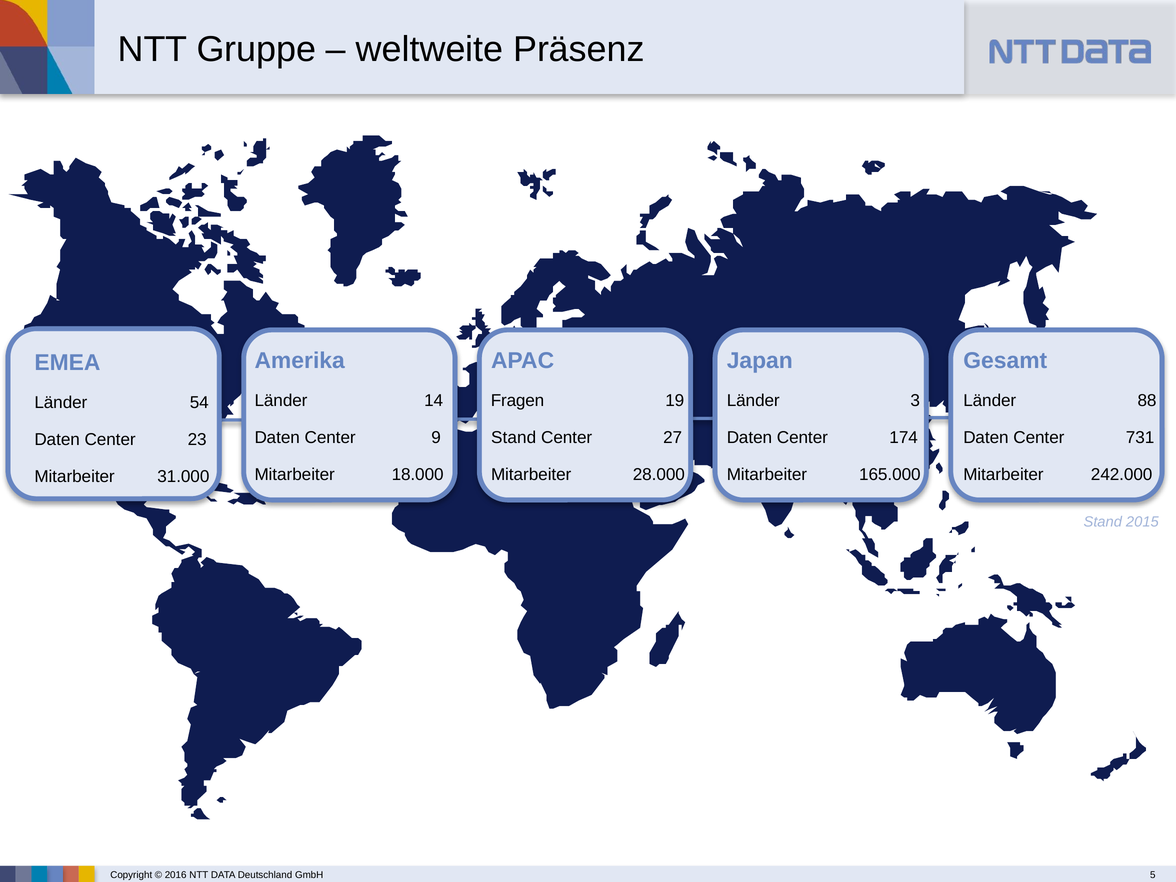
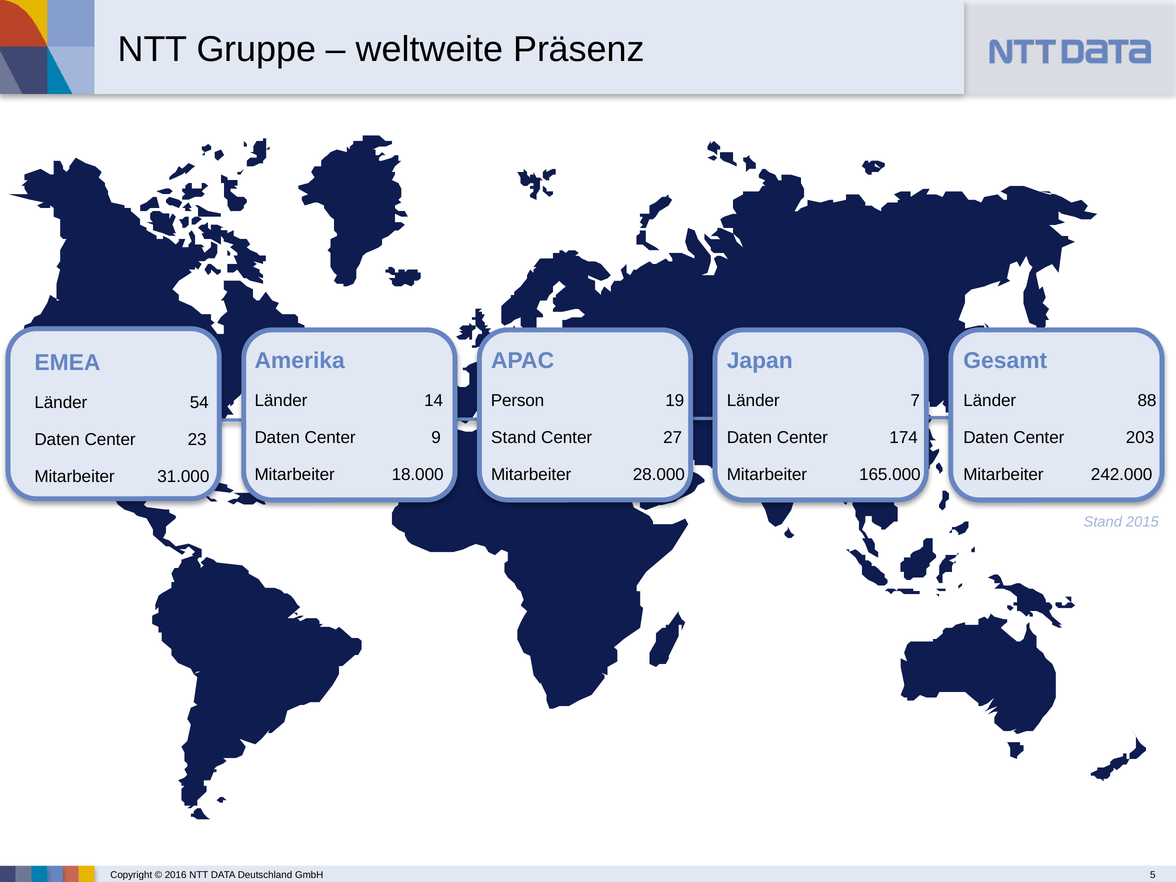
3: 3 -> 7 (915, 401)
Fragen: Fragen -> Person (518, 401)
731: 731 -> 203 (1140, 438)
